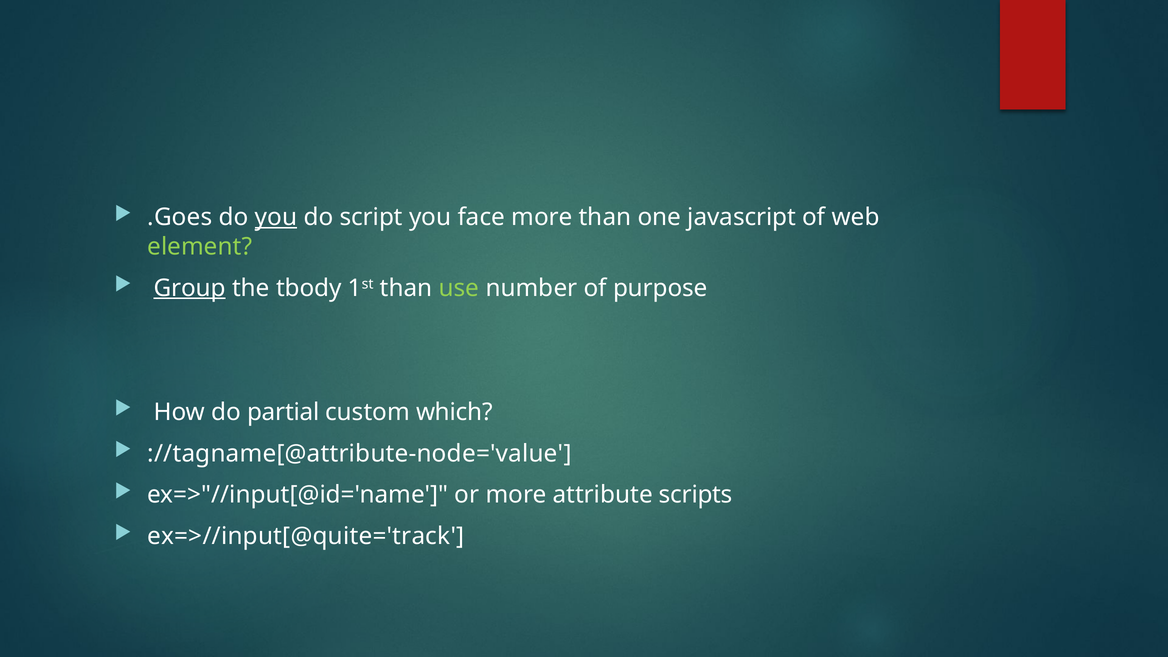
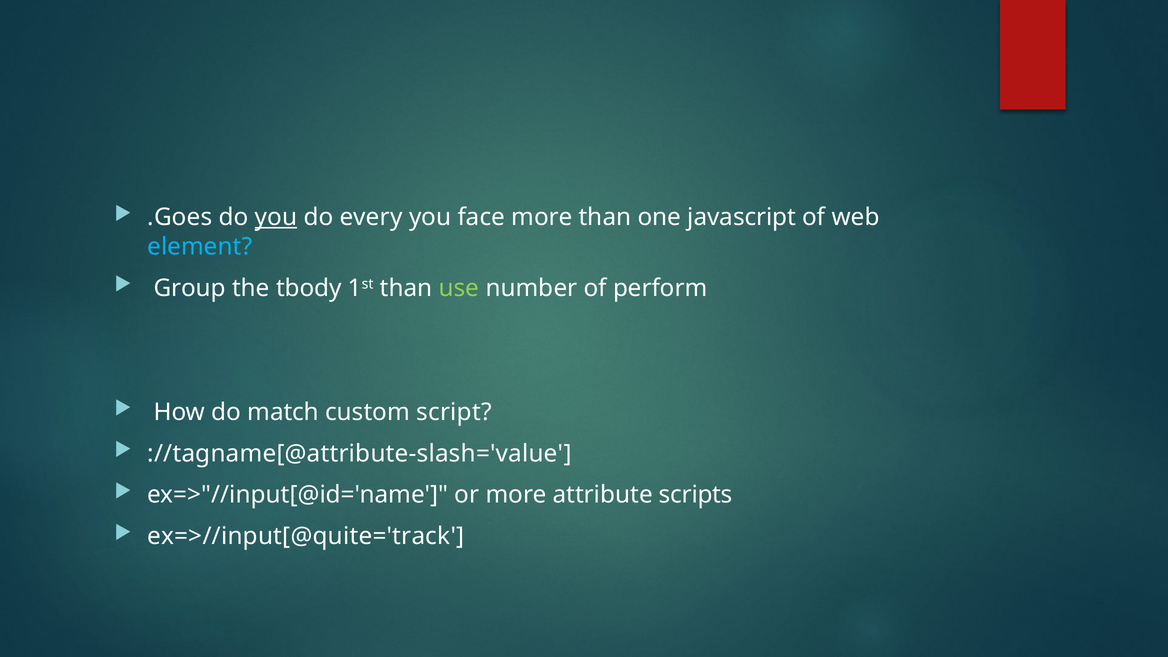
script: script -> every (371, 217)
element colour: light green -> light blue (200, 247)
Group underline: present -> none (190, 288)
purpose: purpose -> perform (660, 288)
partial: partial -> match (283, 412)
which: which -> script (454, 412)
://tagname[@attribute-node='value: ://tagname[@attribute-node='value -> ://tagname[@attribute-slash='value (359, 454)
